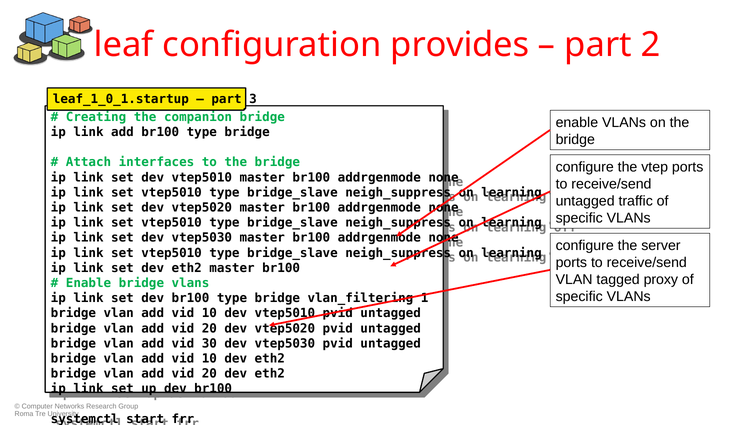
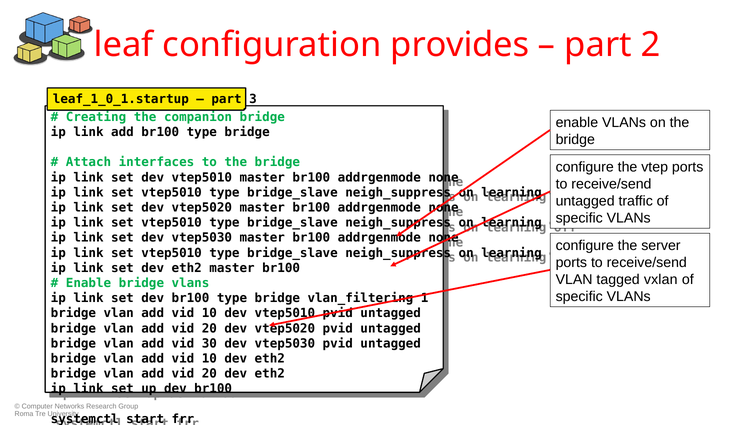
proxy: proxy -> vxlan (661, 279)
